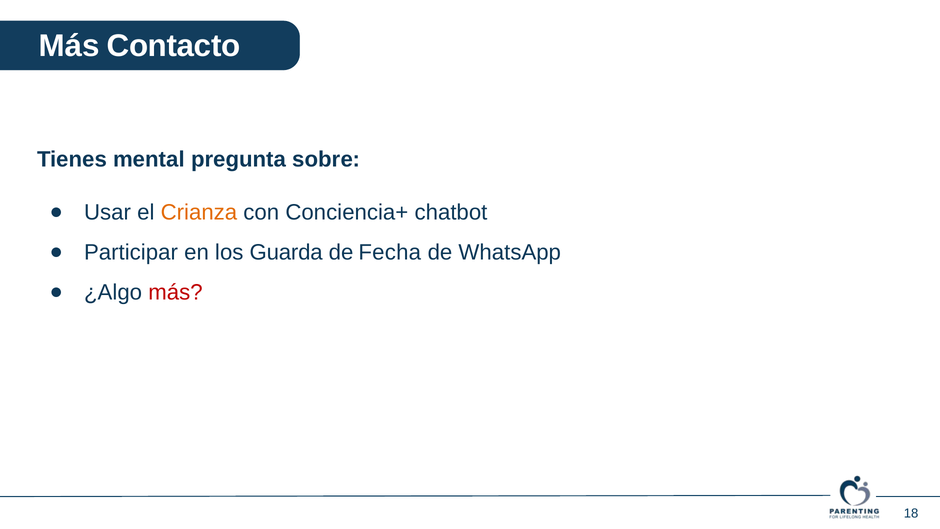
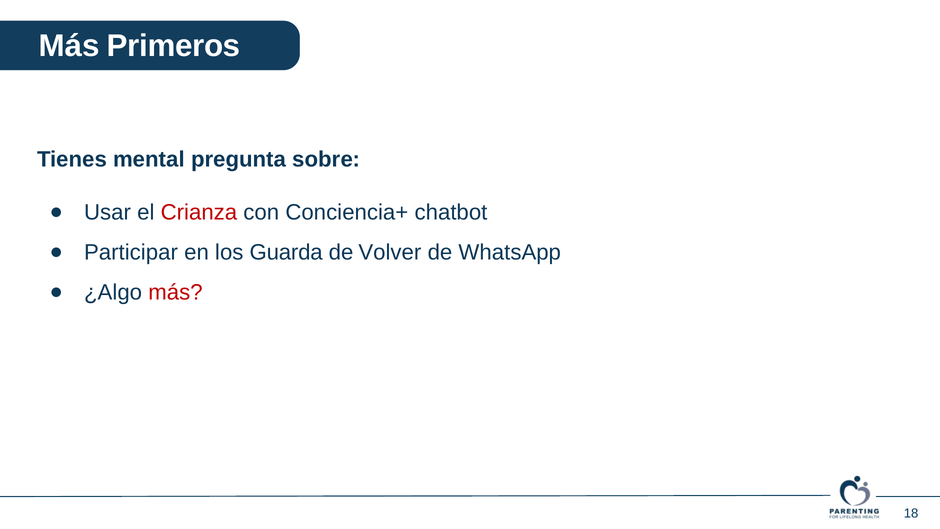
Contacto: Contacto -> Primeros (174, 46)
Crianza colour: orange -> red (199, 212)
Fecha: Fecha -> Volver (390, 252)
